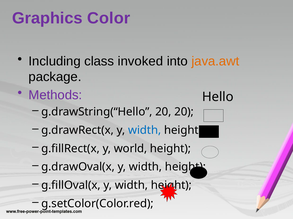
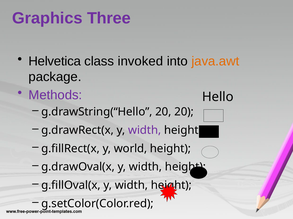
Color: Color -> Three (109, 18)
Including: Including -> Helvetica (55, 61)
width colour: blue -> purple (145, 131)
